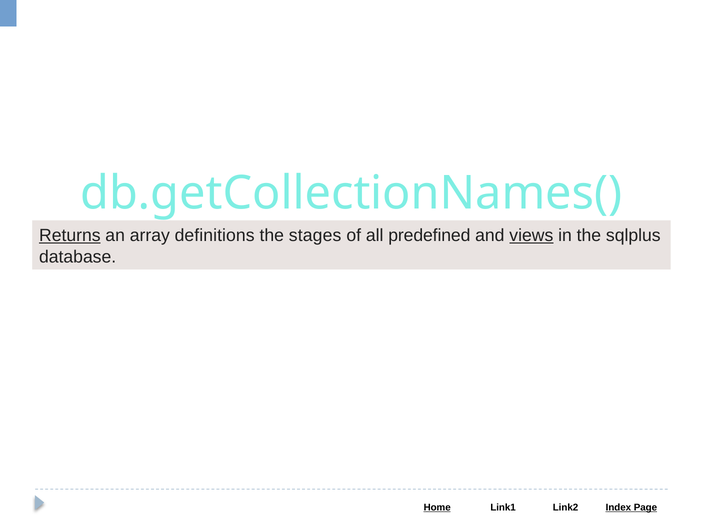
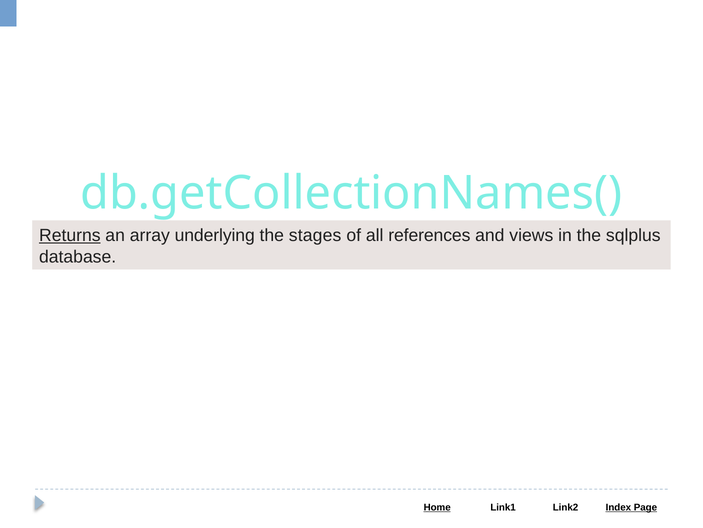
definitions: definitions -> underlying (215, 235)
predefined: predefined -> references (429, 235)
views underline: present -> none (531, 235)
